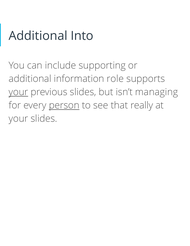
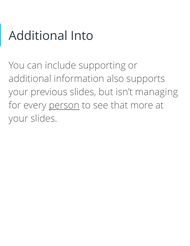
role: role -> also (115, 79)
your underline: present -> none (18, 92)
really: really -> more (142, 105)
